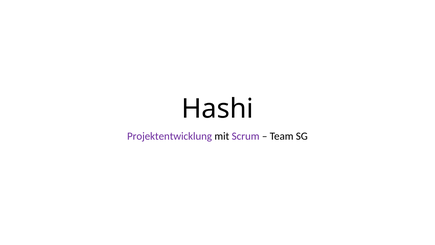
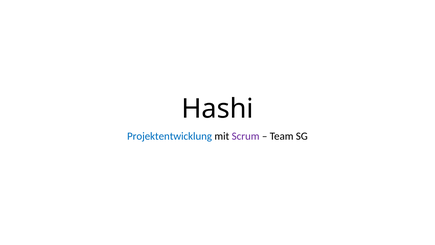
Projektentwicklung colour: purple -> blue (170, 136)
